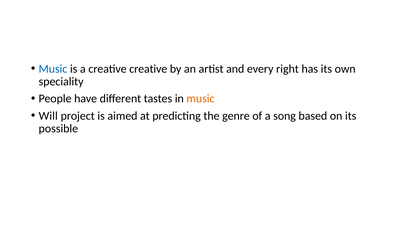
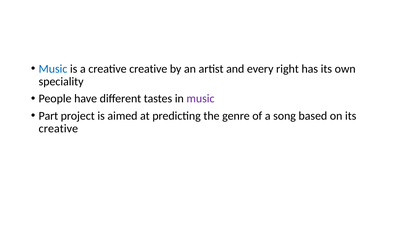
music colour: orange -> purple (201, 99)
Will: Will -> Part (48, 116)
possible: possible -> creative (58, 129)
